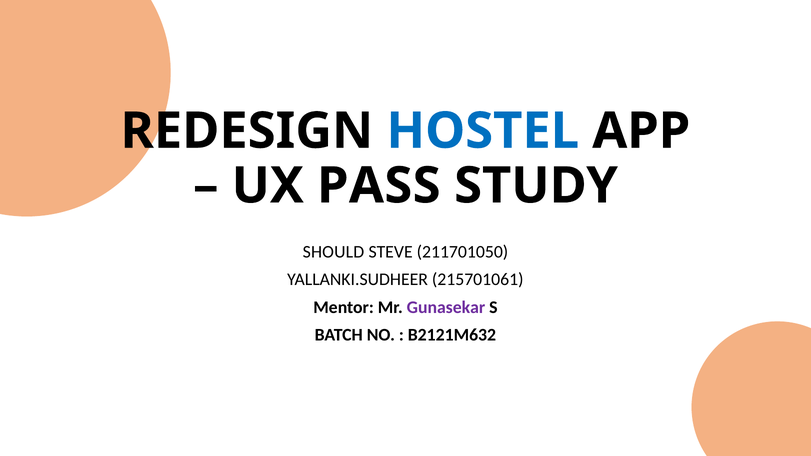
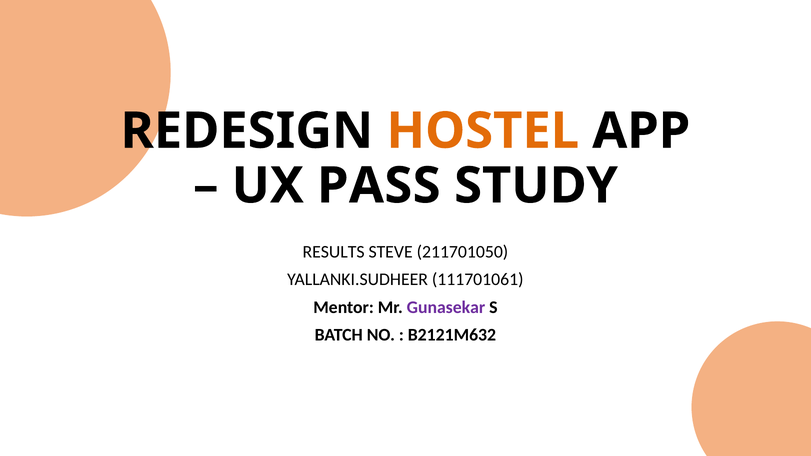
HOSTEL colour: blue -> orange (483, 131)
SHOULD: SHOULD -> RESULTS (334, 252)
215701061: 215701061 -> 111701061 (478, 280)
